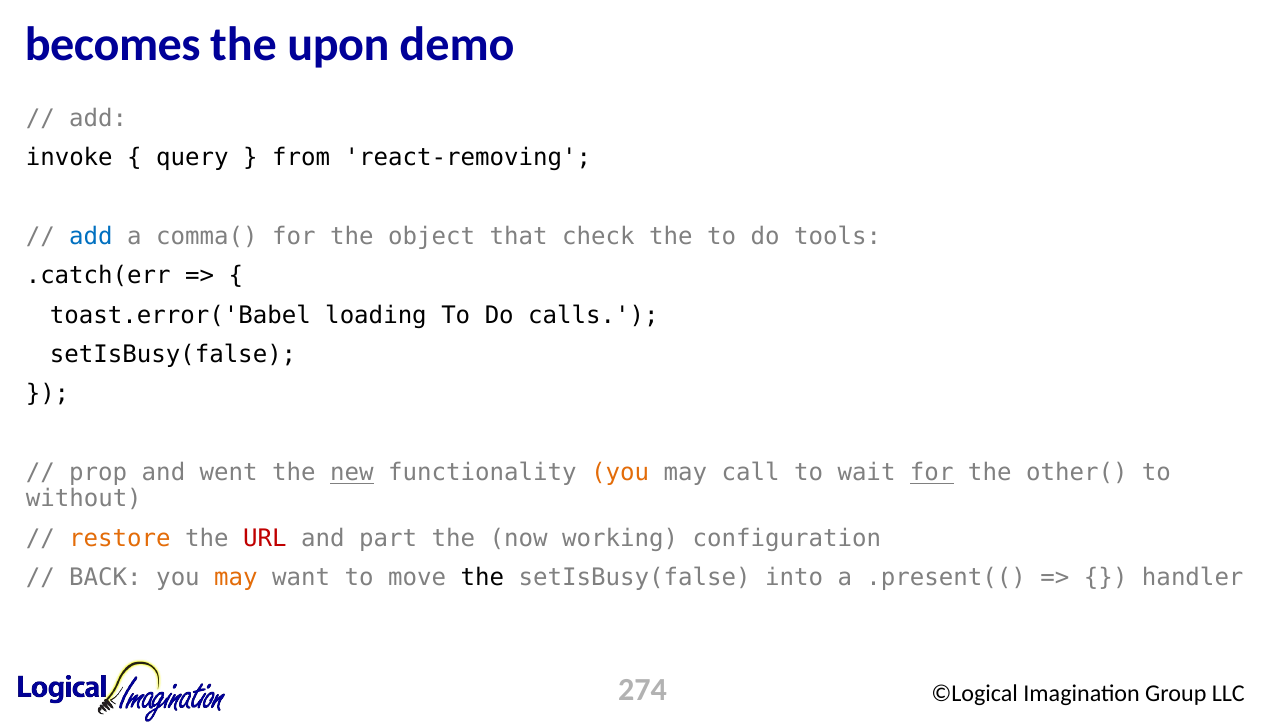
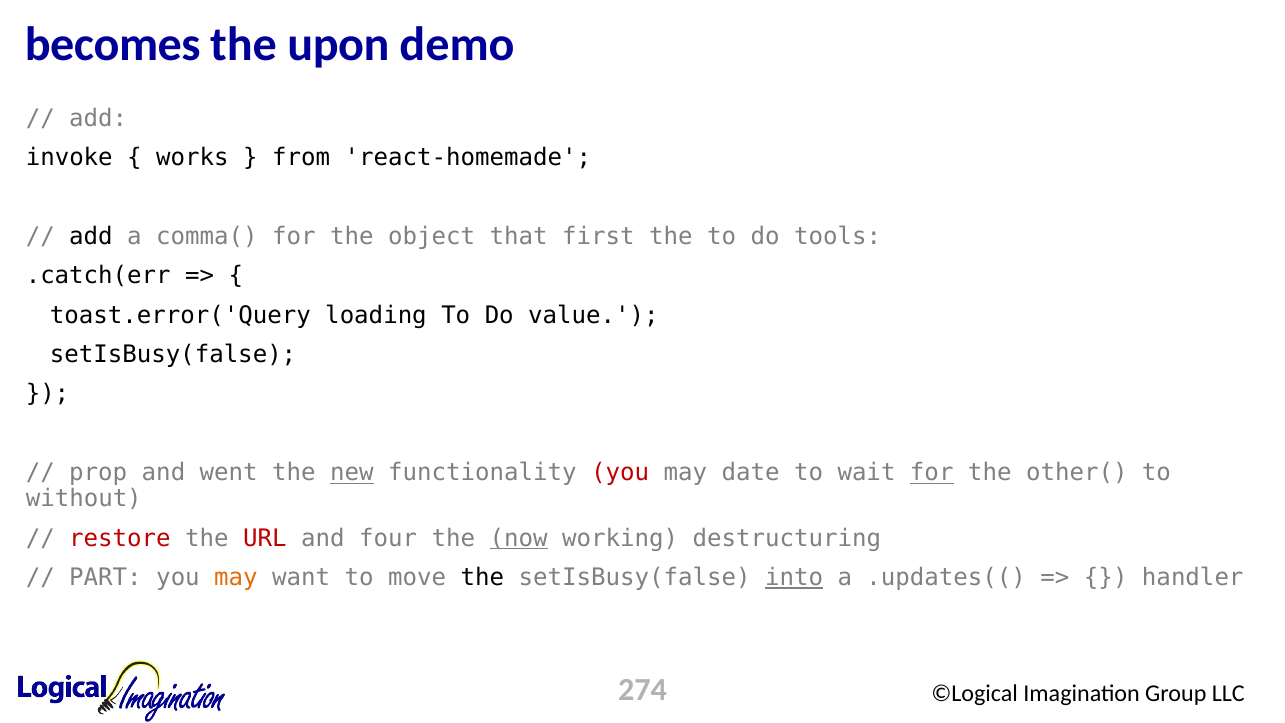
query: query -> works (192, 157)
react-removing: react-removing -> react-homemade (468, 157)
add colour: blue -> black (91, 236)
check: check -> first (598, 236)
toast.error('Babel: toast.error('Babel -> toast.error('Query (180, 315)
calls: calls -> value (593, 315)
you colour: orange -> red (620, 473)
call: call -> date (751, 473)
restore colour: orange -> red (120, 538)
part: part -> four (388, 538)
now underline: none -> present (519, 538)
configuration: configuration -> destructuring (787, 538)
BACK: BACK -> PART (105, 578)
into underline: none -> present (794, 578)
.present((: .present(( -> .updates(( (946, 578)
